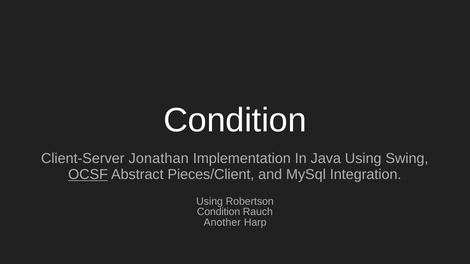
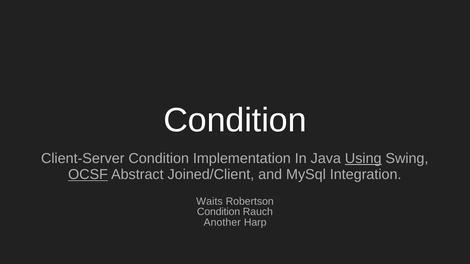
Client-Server Jonathan: Jonathan -> Condition (159, 159)
Using underline: none -> present (363, 159)
Pieces/Client: Pieces/Client -> Joined/Client (211, 175)
Using: Using -> Waits (209, 202)
